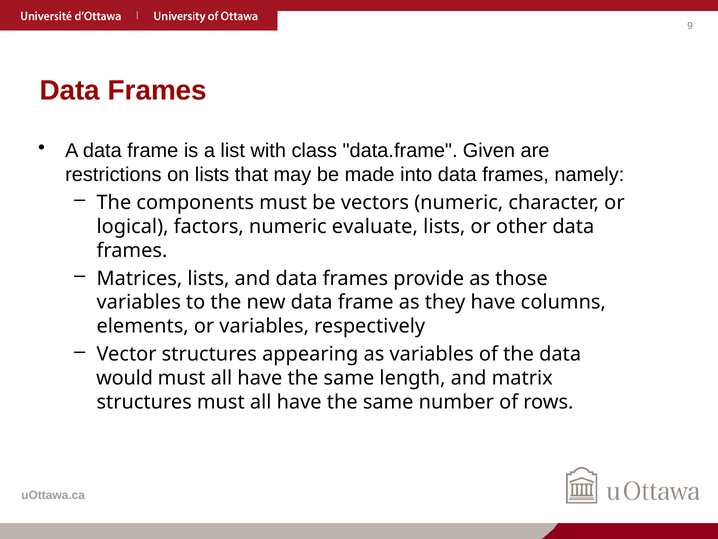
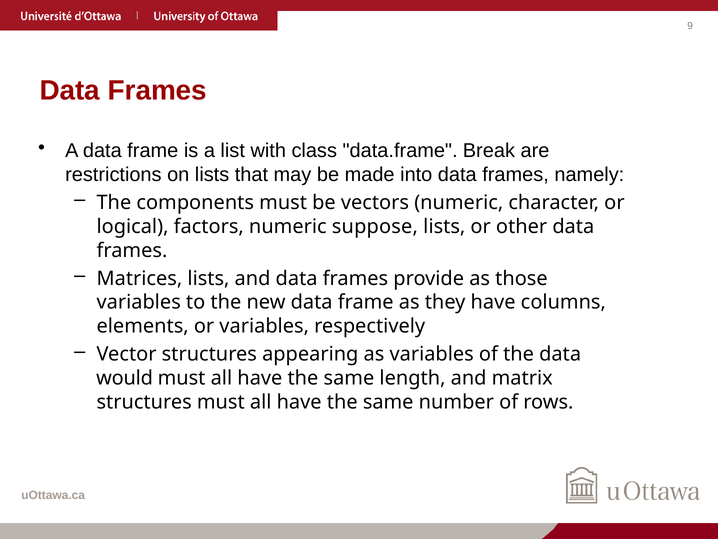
Given: Given -> Break (489, 150)
evaluate: evaluate -> suppose (375, 226)
